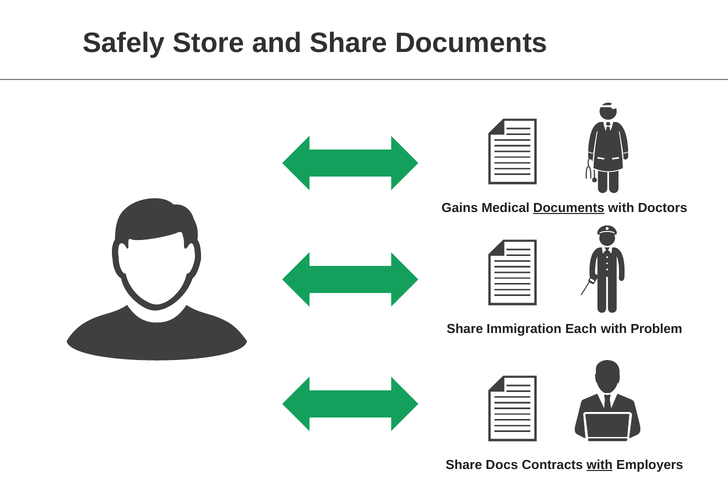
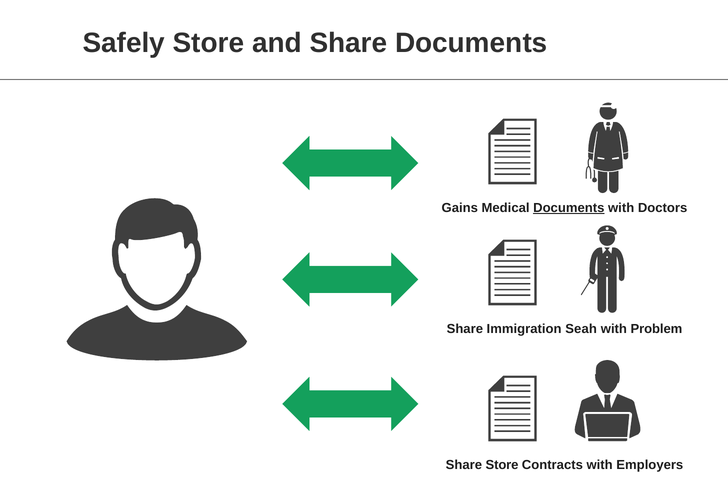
Each: Each -> Seah (581, 329)
Share Docs: Docs -> Store (502, 465)
with underline: present -> none (600, 465)
